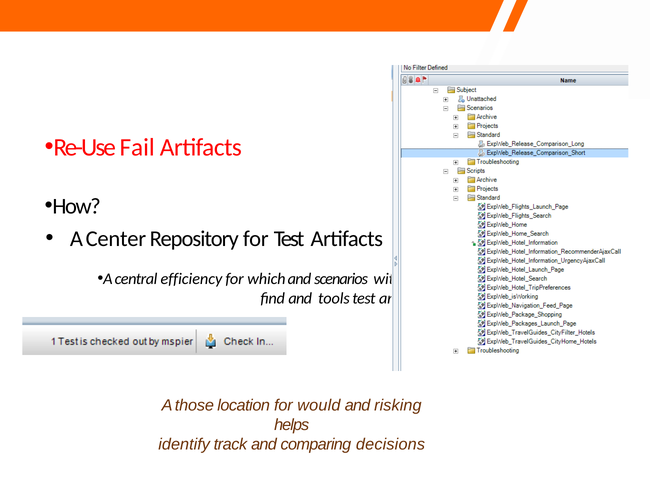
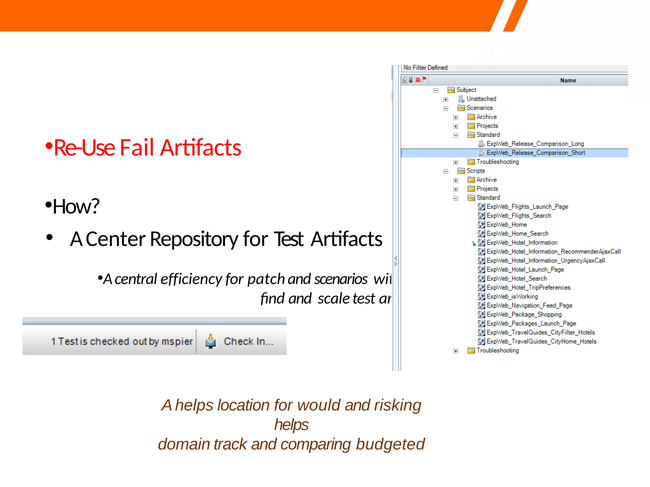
which: which -> patch (266, 279)
tools: tools -> scale (334, 298)
A those: those -> helps (194, 406)
identify: identify -> domain (184, 445)
decisions: decisions -> budgeted (391, 445)
